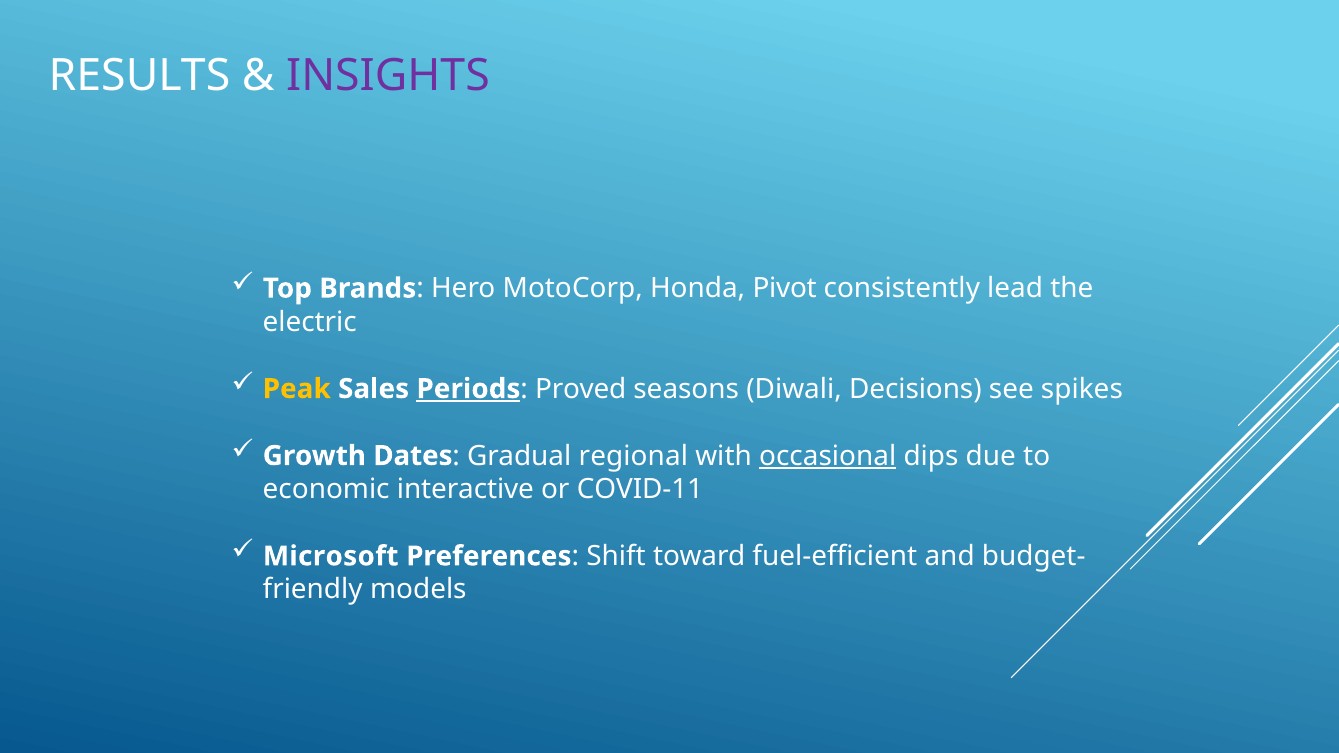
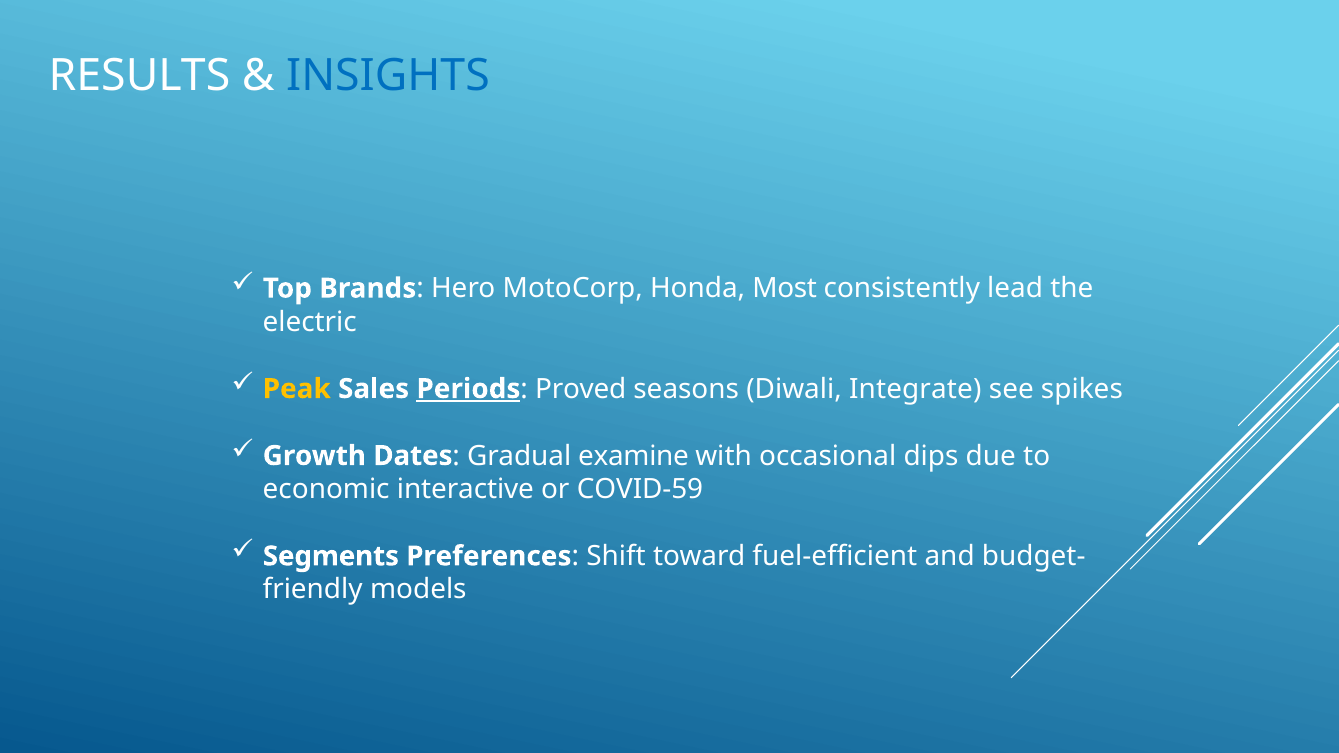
INSIGHTS colour: purple -> blue (388, 75)
Pivot: Pivot -> Most (785, 288)
Decisions: Decisions -> Integrate (915, 389)
regional: regional -> examine (634, 456)
occasional underline: present -> none (828, 456)
COVID-11: COVID-11 -> COVID-59 (640, 489)
Microsoft: Microsoft -> Segments (331, 556)
